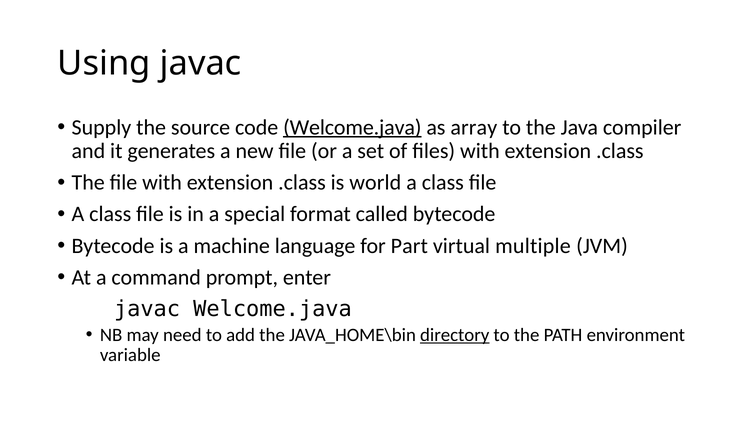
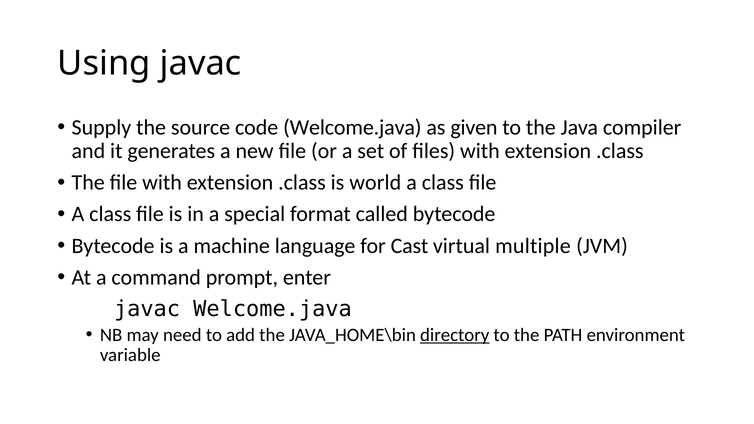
Welcome.java underline: present -> none (352, 127)
array: array -> given (474, 127)
Part: Part -> Cast (410, 246)
